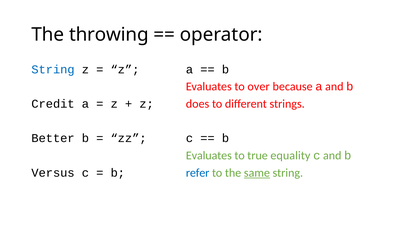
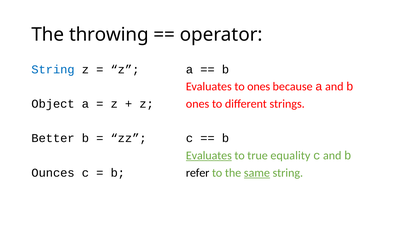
to over: over -> ones (259, 87)
Credit: Credit -> Object (53, 104)
z does: does -> ones (198, 104)
Evaluates underline: none -> present (209, 156)
Versus: Versus -> Ounces (53, 173)
refer colour: blue -> black (198, 173)
